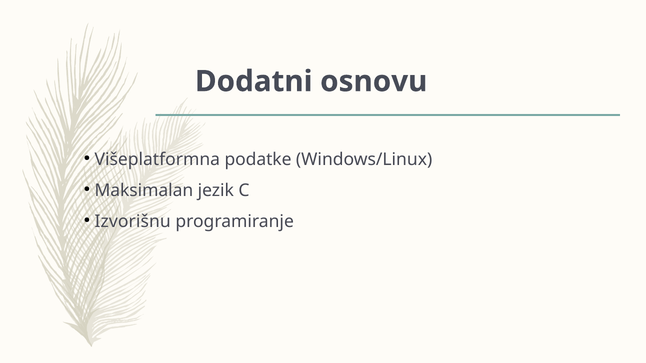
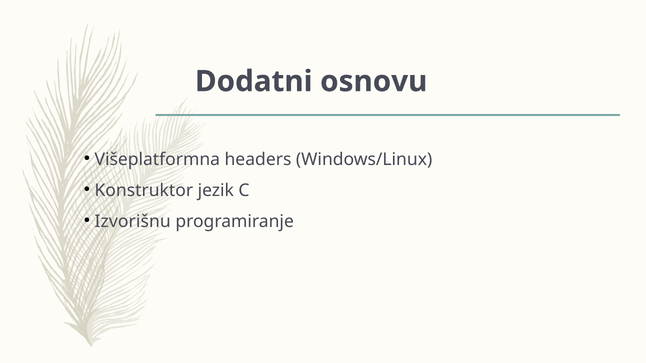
podatke: podatke -> headers (258, 160)
Maksimalan: Maksimalan -> Konstruktor (144, 191)
